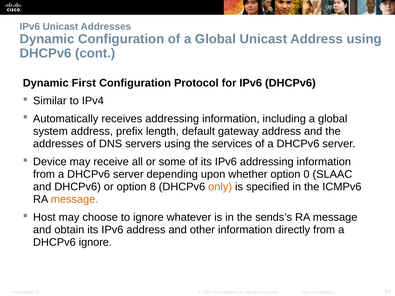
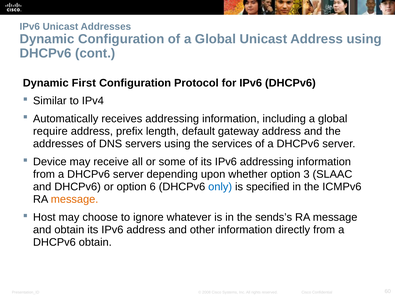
system: system -> require (50, 131)
0: 0 -> 3 (307, 174)
8: 8 -> 6 (153, 187)
only colour: orange -> blue (220, 187)
DHCPv6 ignore: ignore -> obtain (95, 243)
